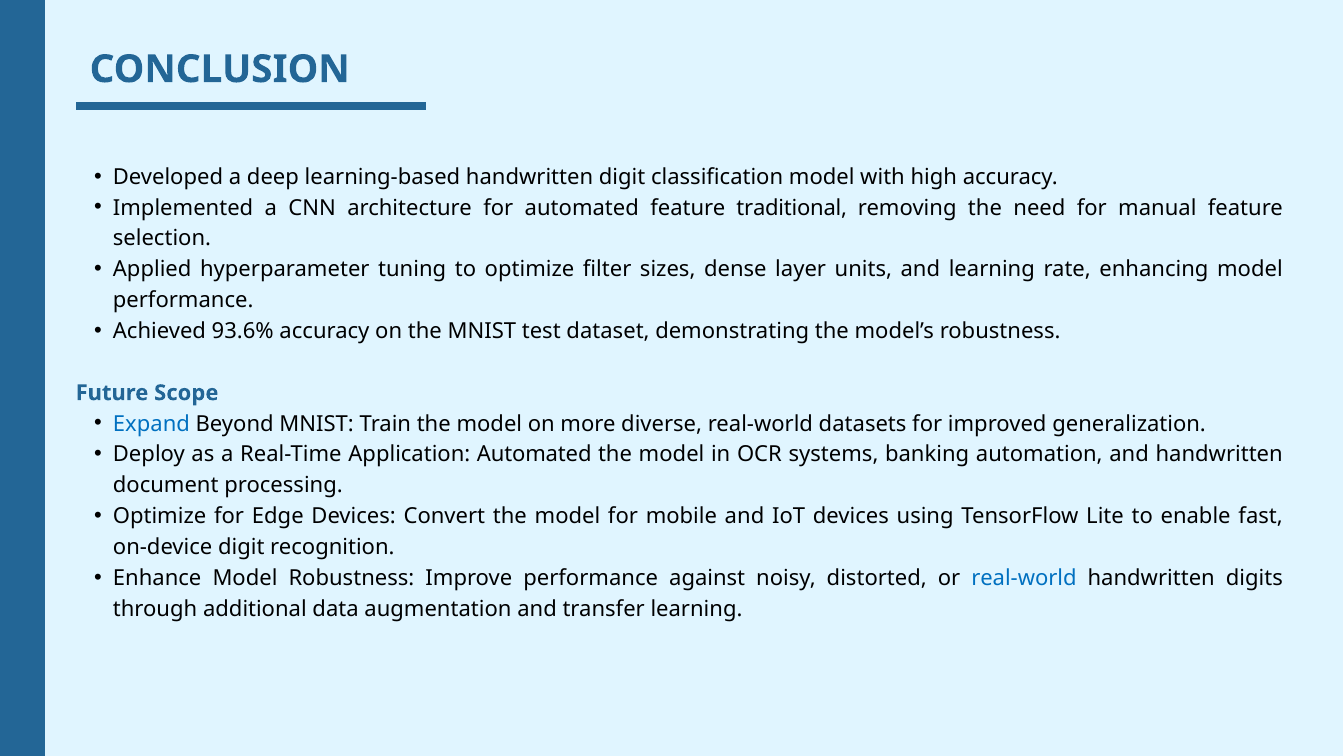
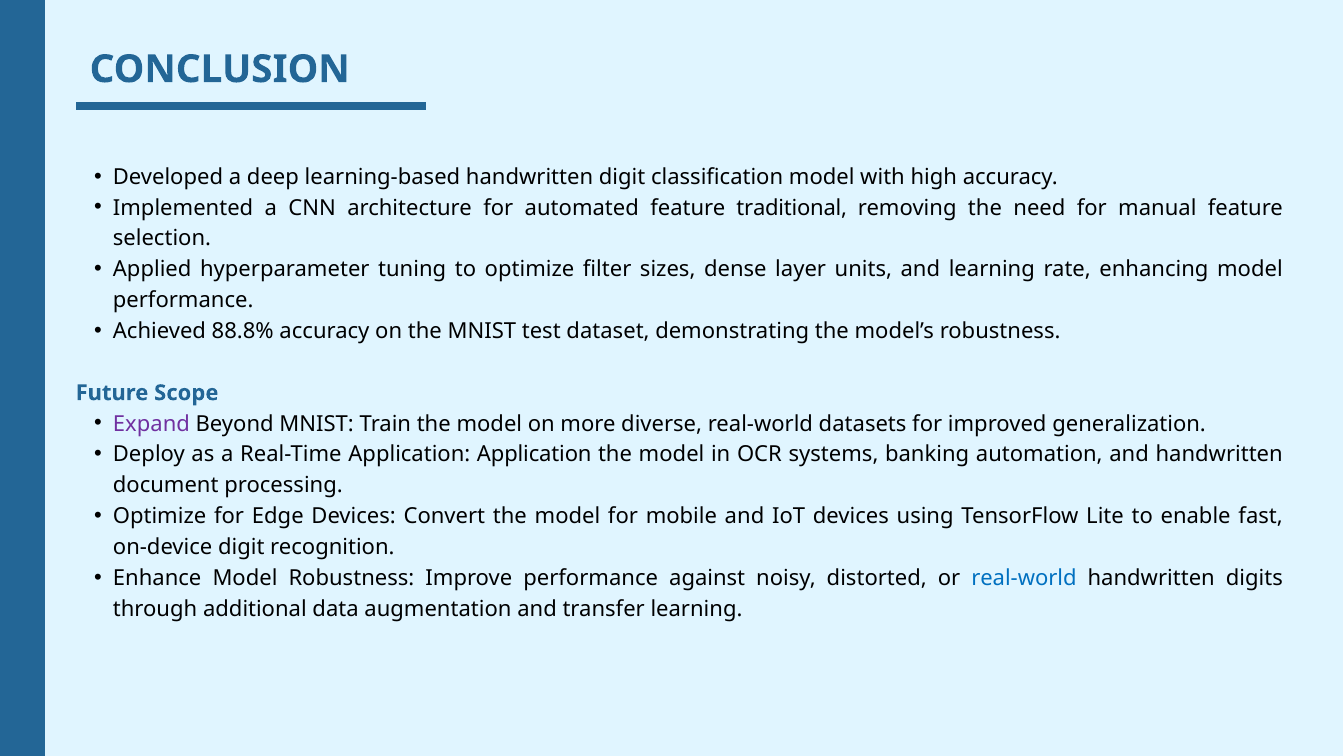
93.6%: 93.6% -> 88.8% (243, 331)
Expand colour: blue -> purple (151, 423)
Application Automated: Automated -> Application (534, 454)
